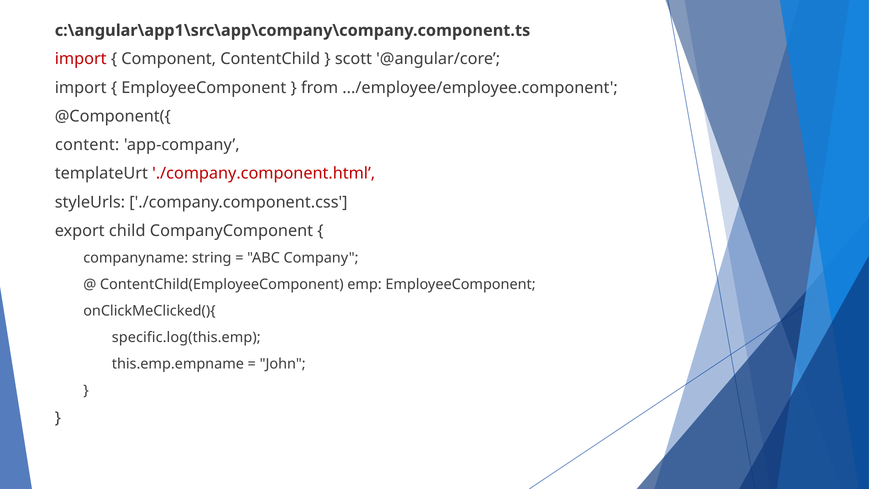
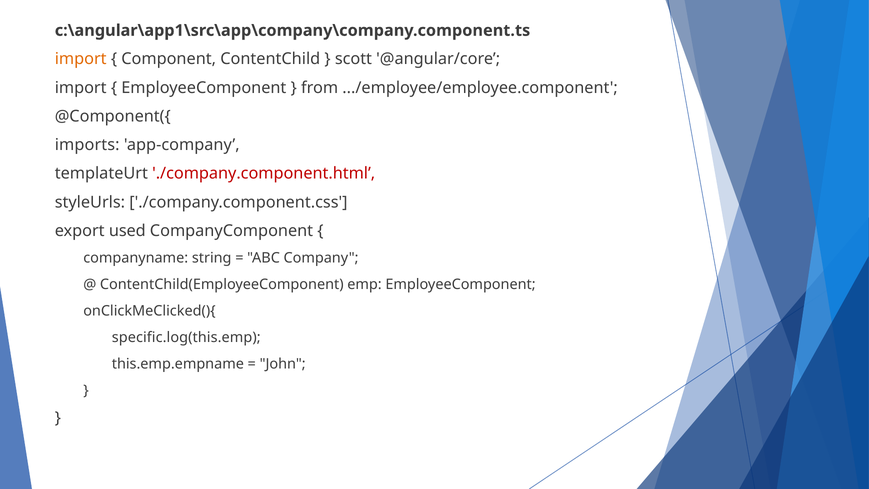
import colour: red -> orange (81, 59)
content: content -> imports (87, 145)
child: child -> used (127, 231)
